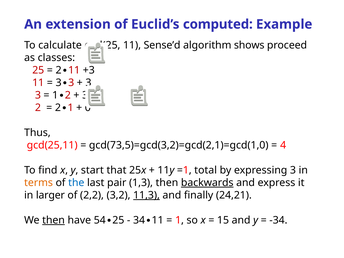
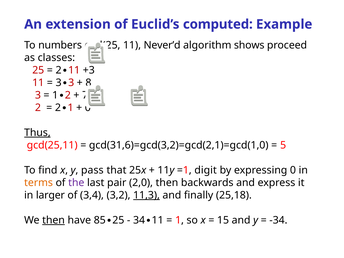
calculate: calculate -> numbers (60, 45)
Sense’d: Sense’d -> Never’d (162, 45)
3: 3 -> 8 (88, 83)
3: 3 -> 7 (85, 95)
Thus underline: none -> present (37, 133)
gcd(73,5)=gcd(3,2)=gcd(2,1)=gcd(1,0: gcd(73,5)=gcd(3,2)=gcd(2,1)=gcd(1,0 -> gcd(31,6)=gcd(3,2)=gcd(2,1)=gcd(1,0 (179, 145)
4: 4 -> 5 (283, 145)
start: start -> pass (92, 170)
total: total -> digit (206, 170)
expressing 3: 3 -> 0 (293, 170)
the colour: blue -> purple (76, 183)
1,3: 1,3 -> 2,0 (141, 183)
backwards underline: present -> none (207, 183)
2,2: 2,2 -> 3,4 (92, 195)
24,21: 24,21 -> 25,18 (234, 195)
54: 54 -> 85 (100, 220)
